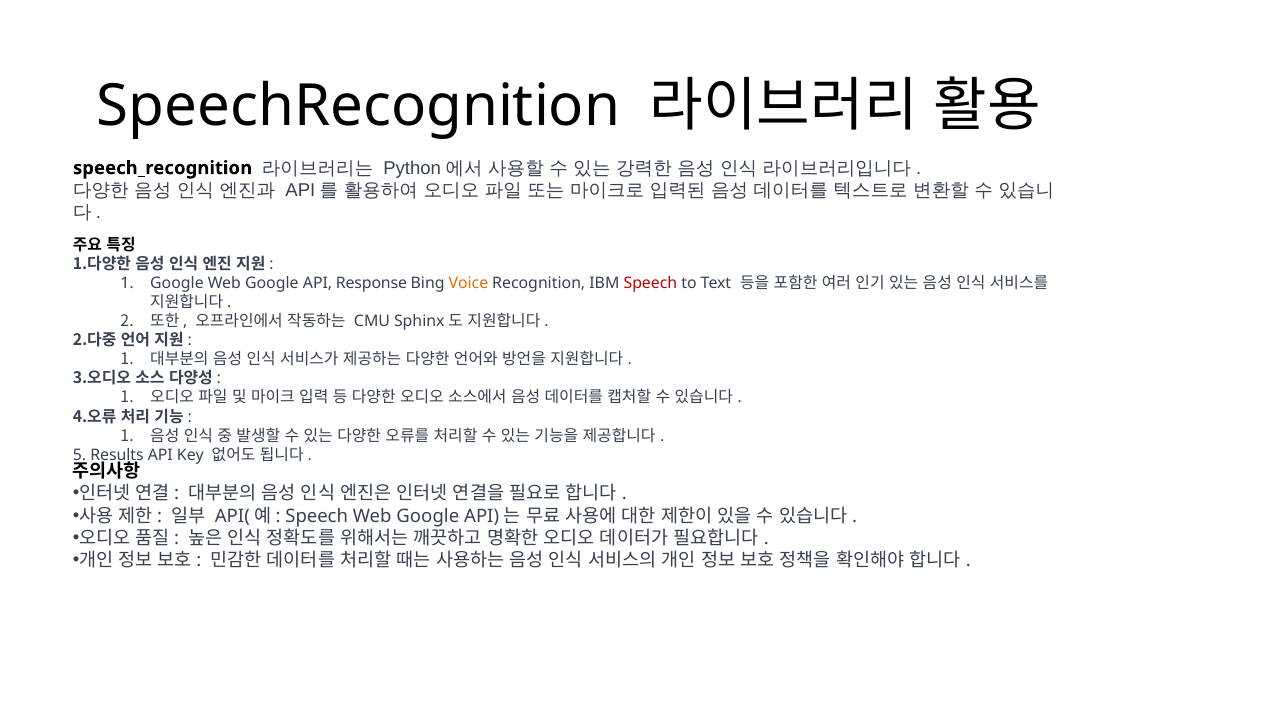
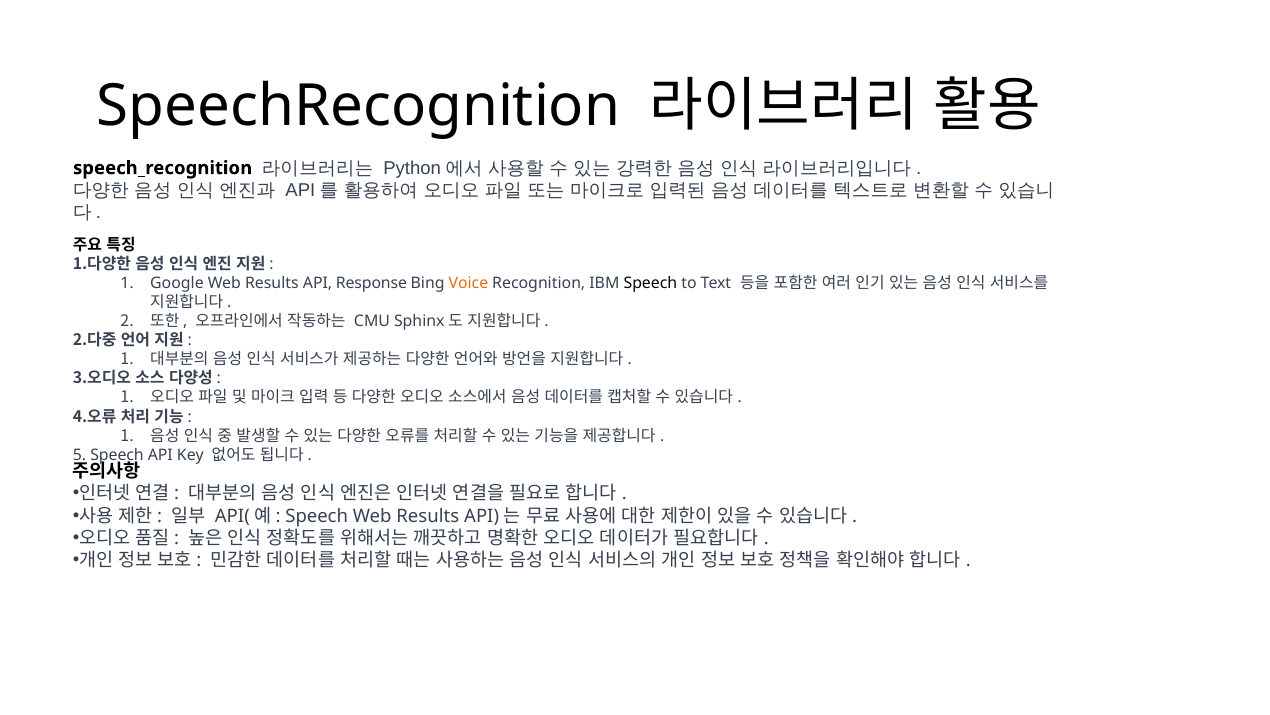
Google Web Google: Google -> Results (272, 283)
Speech colour: red -> black (650, 283)
5 Results: Results -> Speech (117, 455)
Google: Google -> Results (428, 516)
